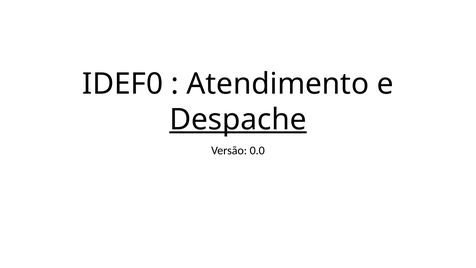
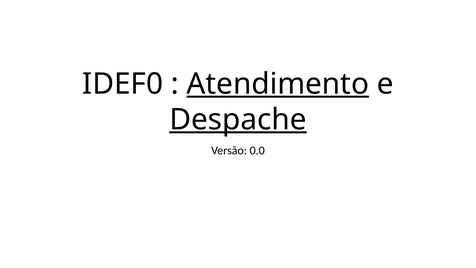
Atendimento underline: none -> present (278, 84)
